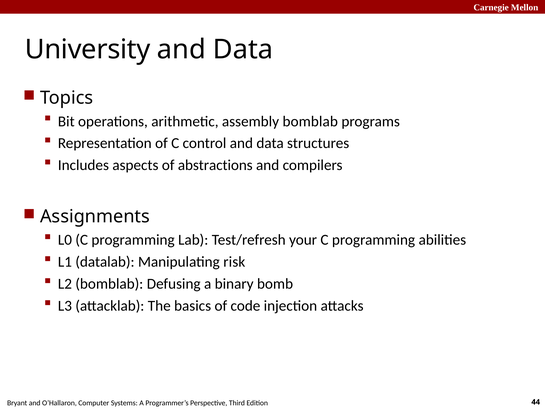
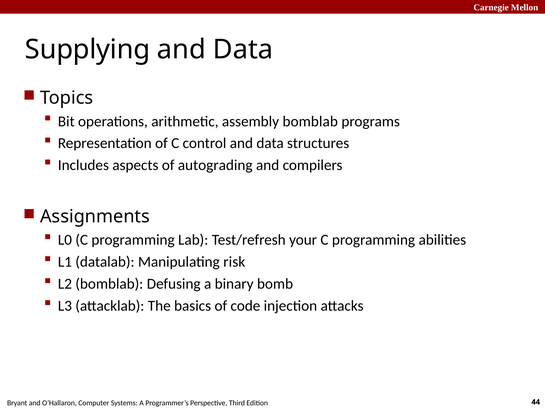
University: University -> Supplying (88, 50)
abstractions: abstractions -> autograding (215, 165)
